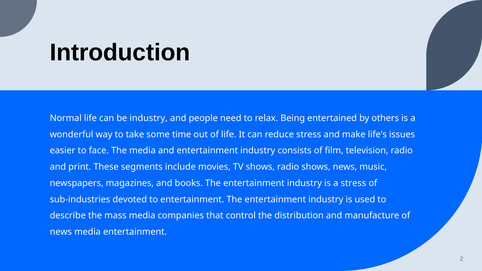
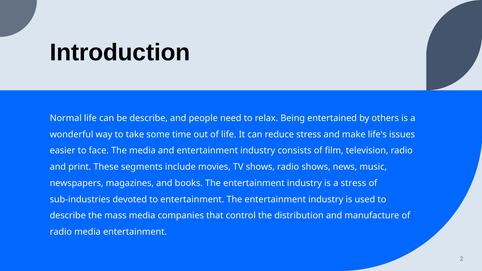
be industry: industry -> describe (149, 118)
news: news -> radio (61, 232)
